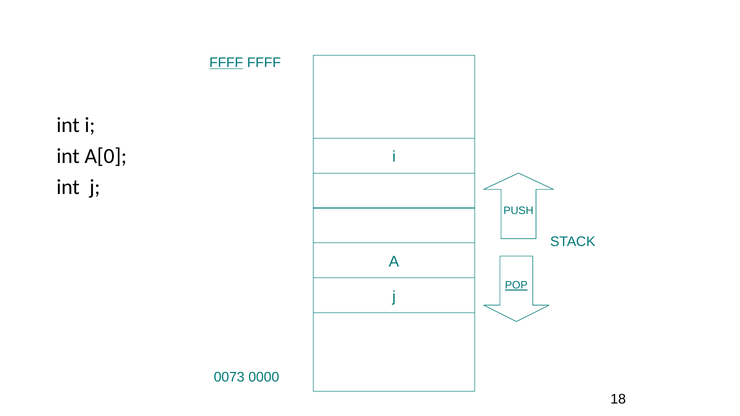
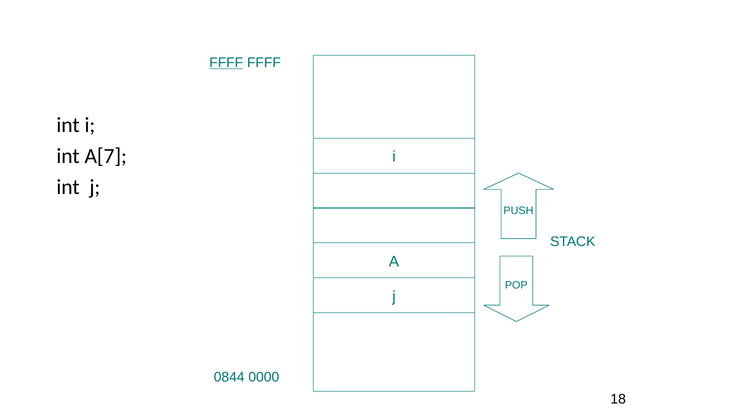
A[0: A[0 -> A[7 (106, 156)
POP underline: present -> none (516, 286)
0073: 0073 -> 0844 (229, 377)
